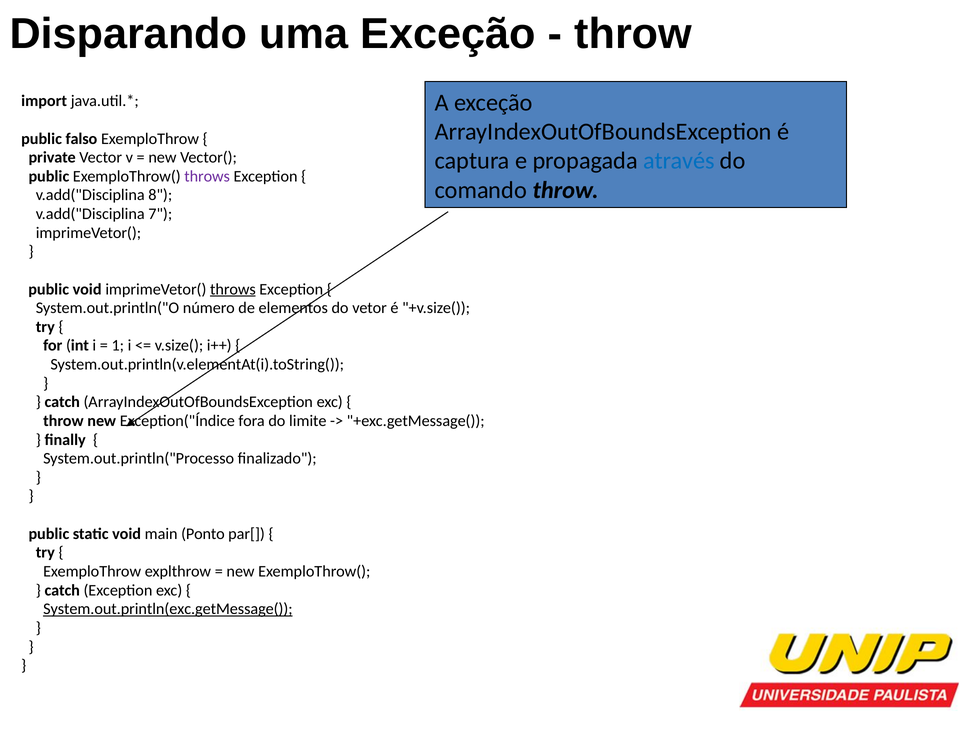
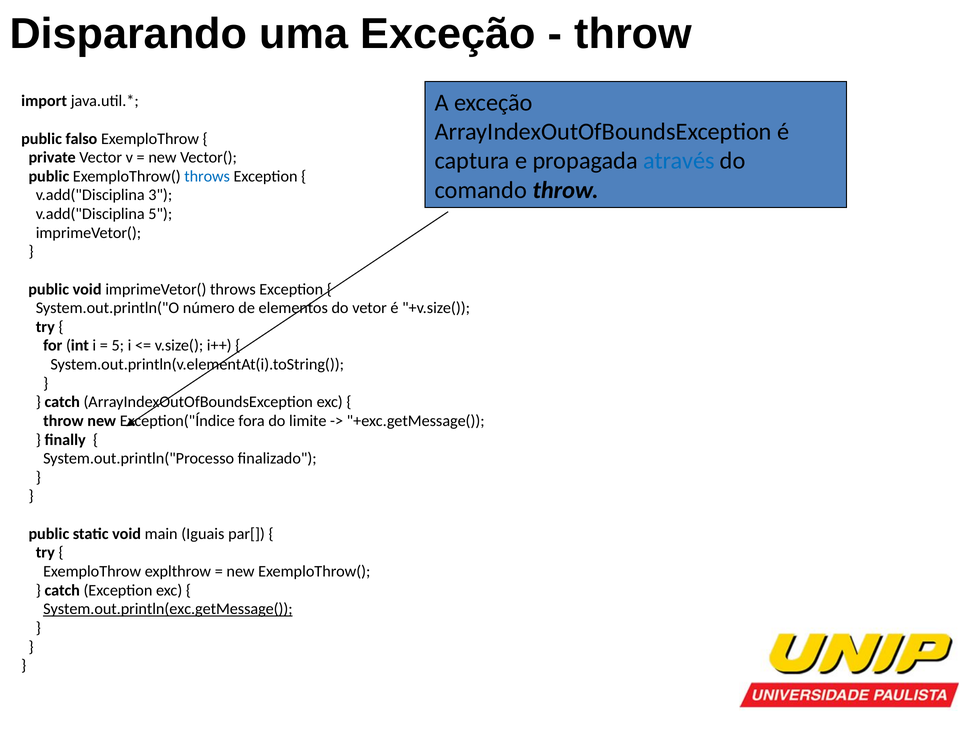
throws colour: purple -> blue (207, 176)
8: 8 -> 3 (160, 195)
v.add("Disciplina 7: 7 -> 5 (160, 214)
throws underline: present -> none (233, 289)
1: 1 -> 5 (118, 346)
Ponto: Ponto -> Iguais (203, 534)
